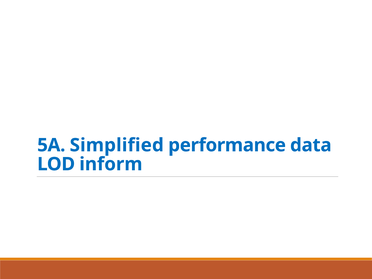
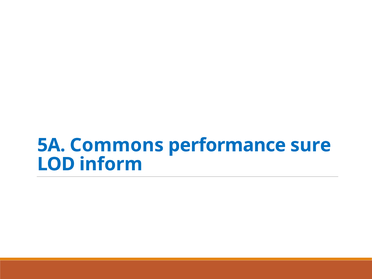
Simplified: Simplified -> Commons (117, 145)
data: data -> sure (311, 145)
